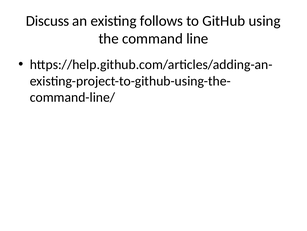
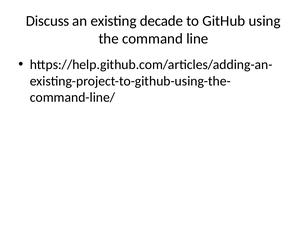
follows: follows -> decade (161, 21)
